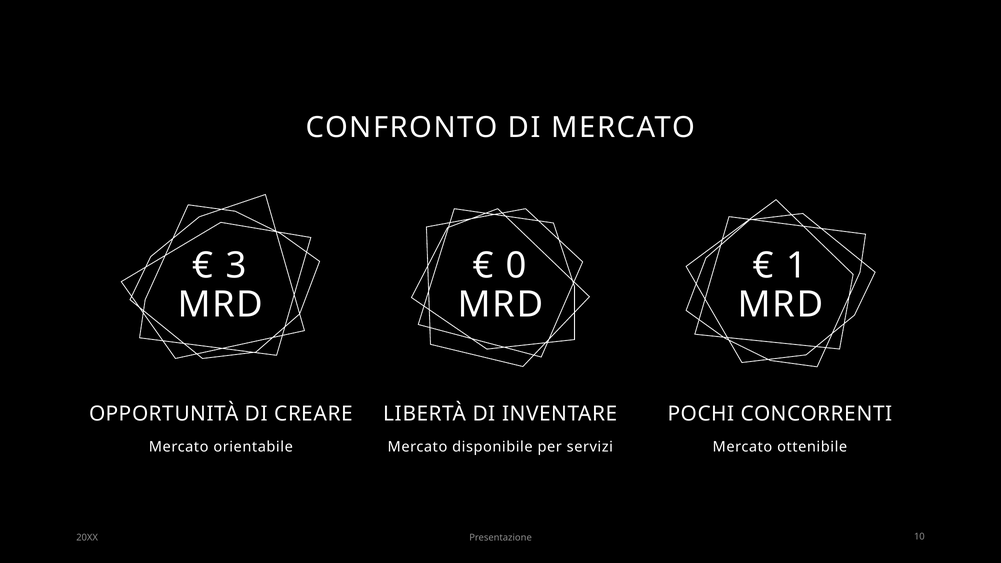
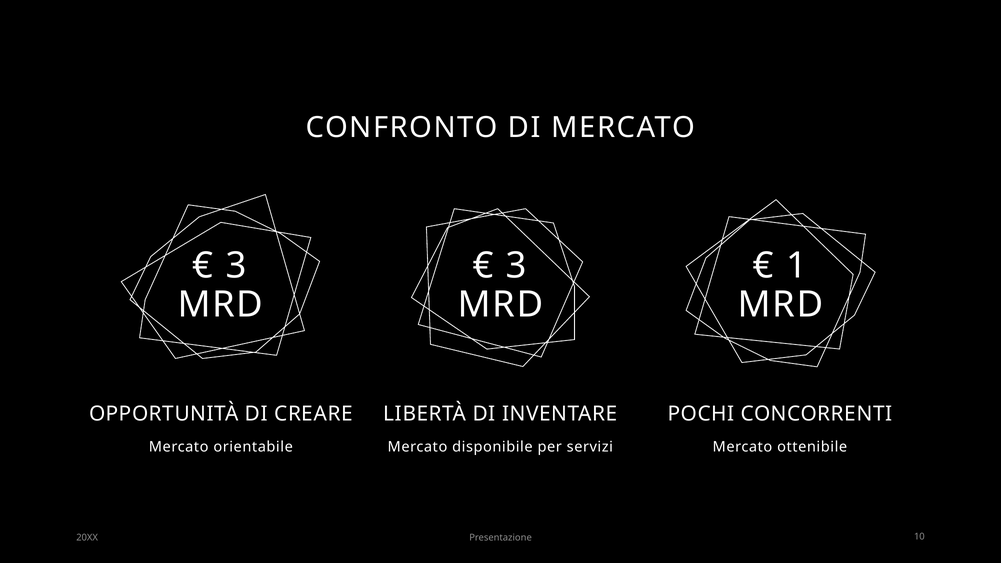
0: 0 -> 3 (516, 265)
